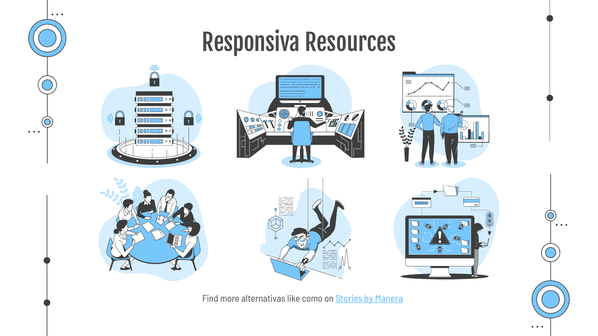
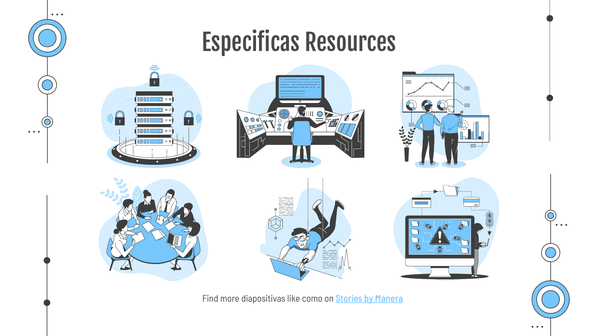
Responsiva: Responsiva -> Especificas (251, 44)
alternativas: alternativas -> diapositivas (263, 299)
